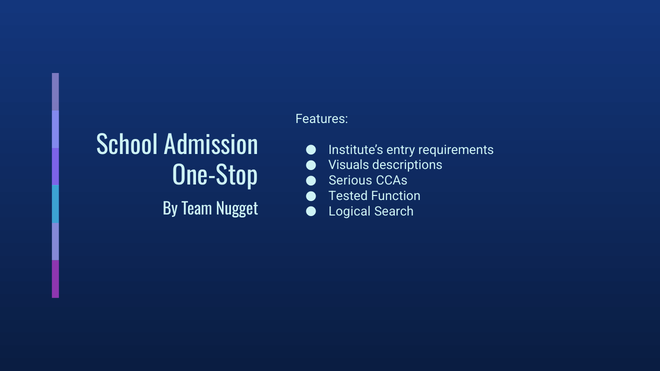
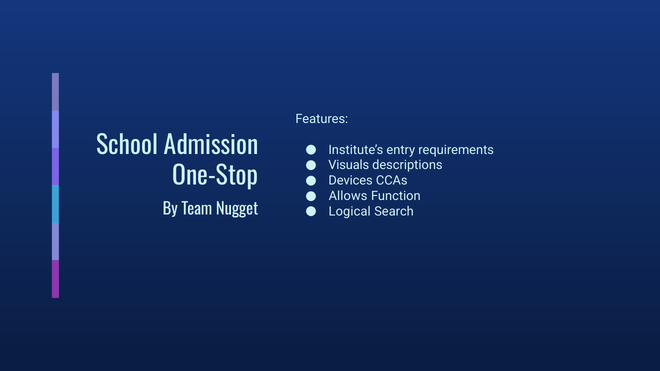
Serious: Serious -> Devices (351, 181)
Tested: Tested -> Allows (348, 196)
